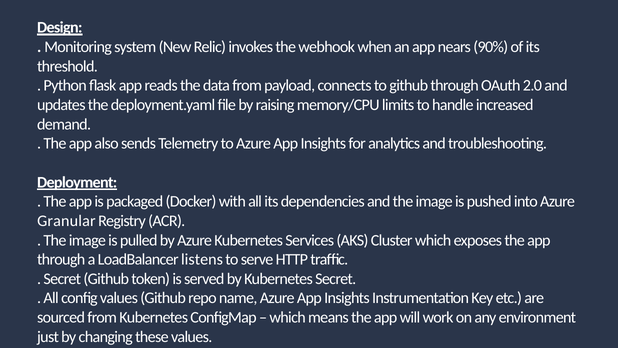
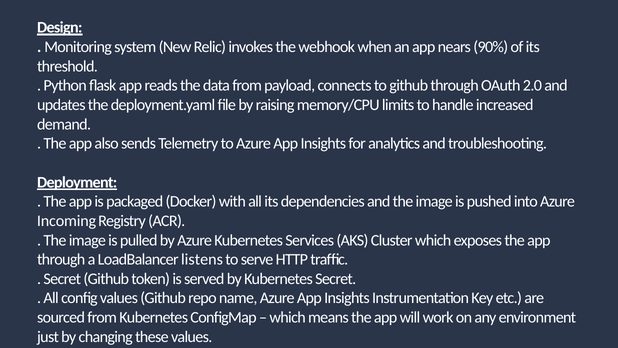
Granular: Granular -> Incoming (67, 221)
